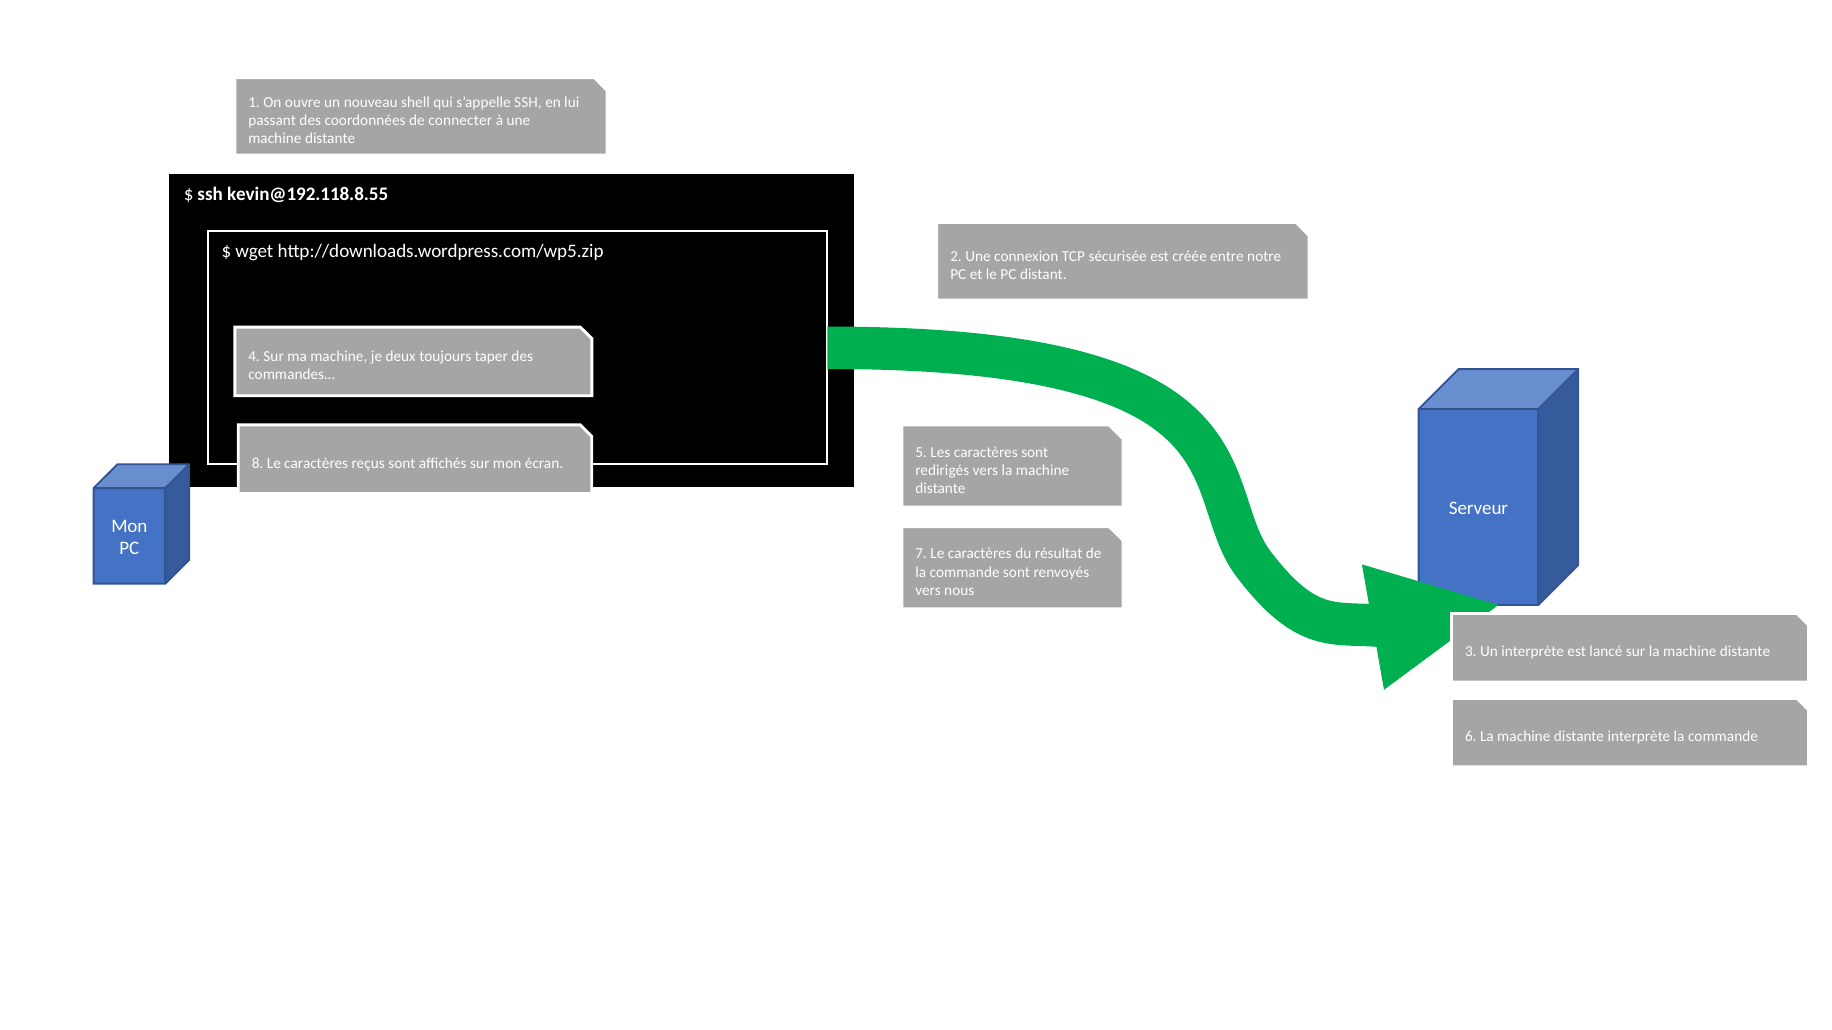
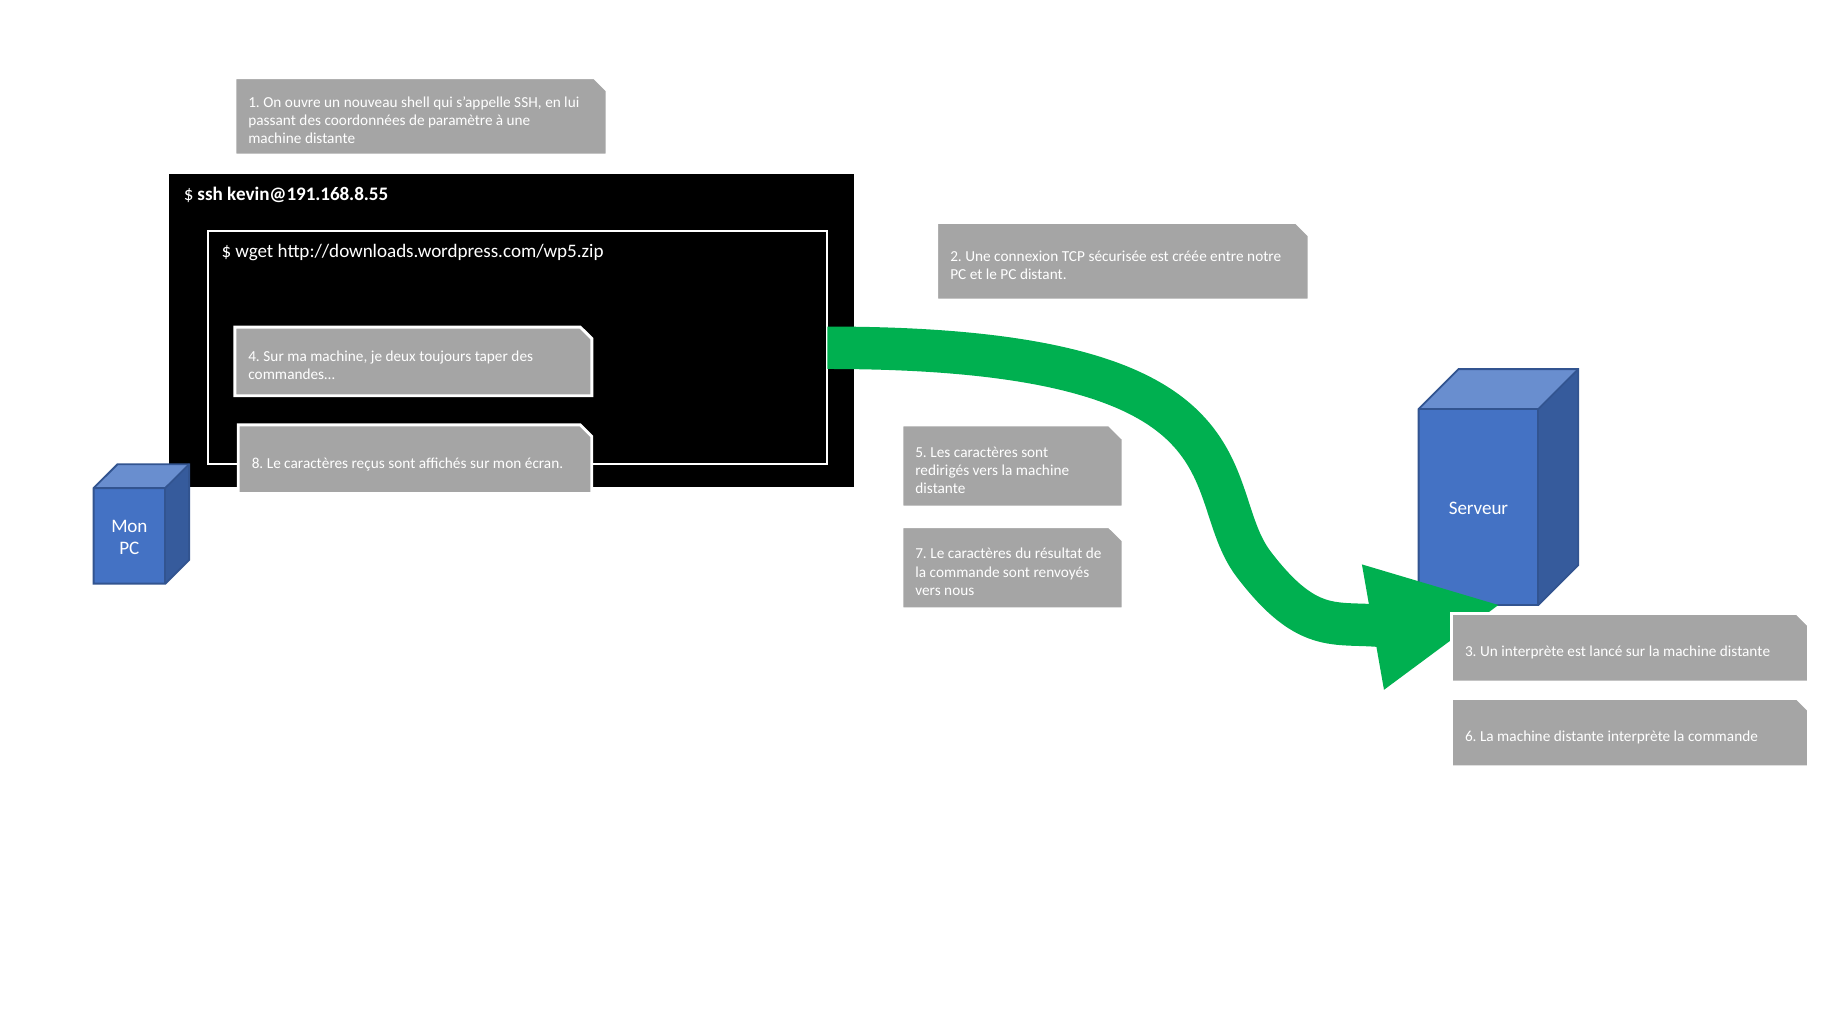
connecter: connecter -> paramètre (460, 121)
kevin@192.118.8.55: kevin@192.118.8.55 -> kevin@191.168.8.55 (308, 194)
